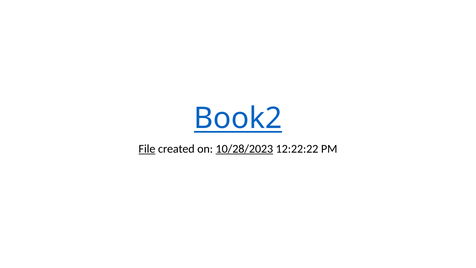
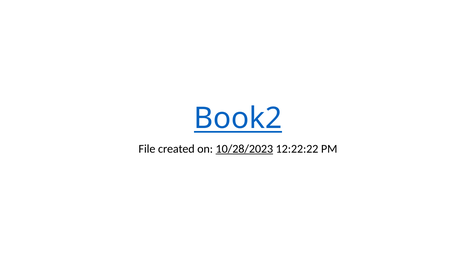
File underline: present -> none (147, 149)
